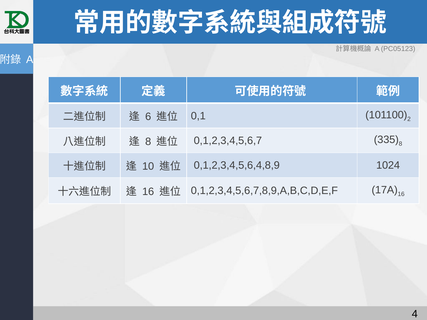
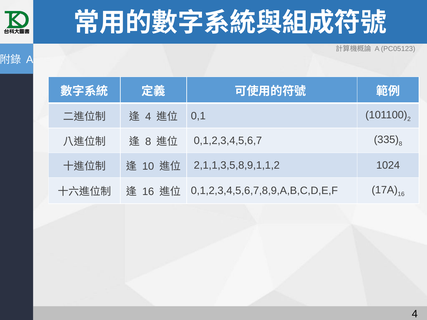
6: 6 -> 4 (148, 117)
0,1,2,3,4,5,6,4,8,9: 0,1,2,3,4,5,6,4,8,9 -> 2,1,1,3,5,8,9,1,1,2 (237, 165)
